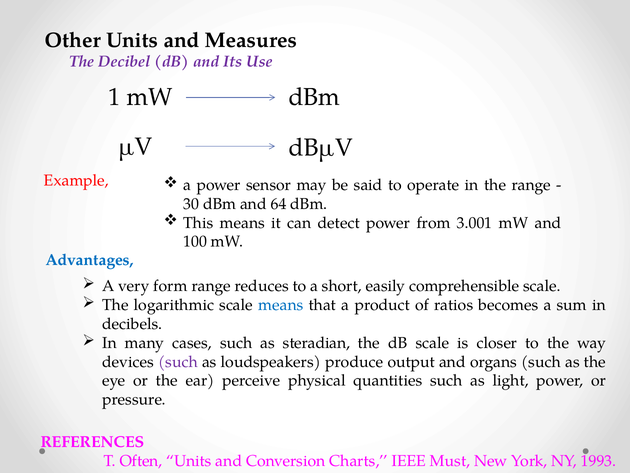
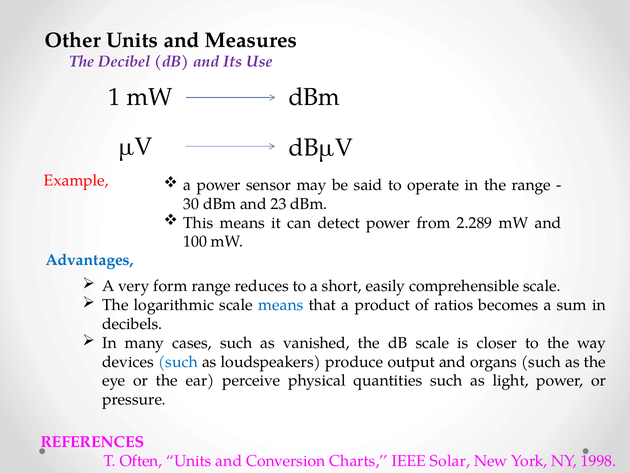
64: 64 -> 23 (279, 204)
3.001: 3.001 -> 2.289 (475, 223)
steradian: steradian -> vanished (317, 343)
such colour: purple -> blue (178, 361)
Must: Must -> Solar (450, 461)
1993: 1993 -> 1998 (599, 461)
